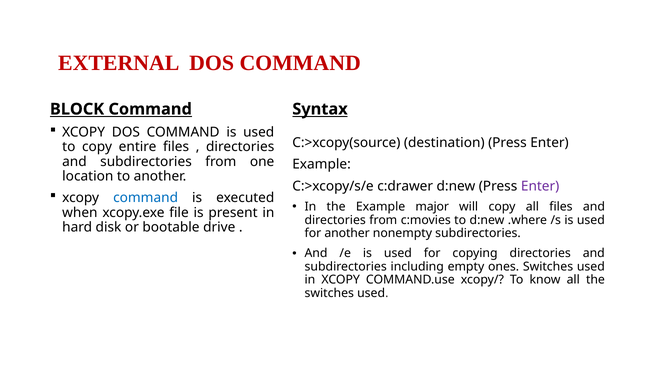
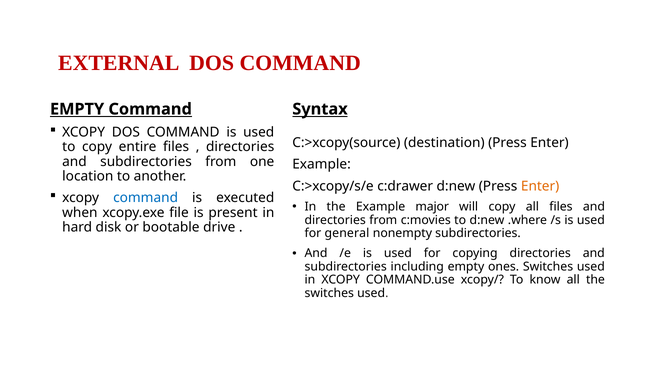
BLOCK: BLOCK -> EMPTY (77, 109)
Enter colour: purple -> orange (540, 186)
for another: another -> general (347, 234)
